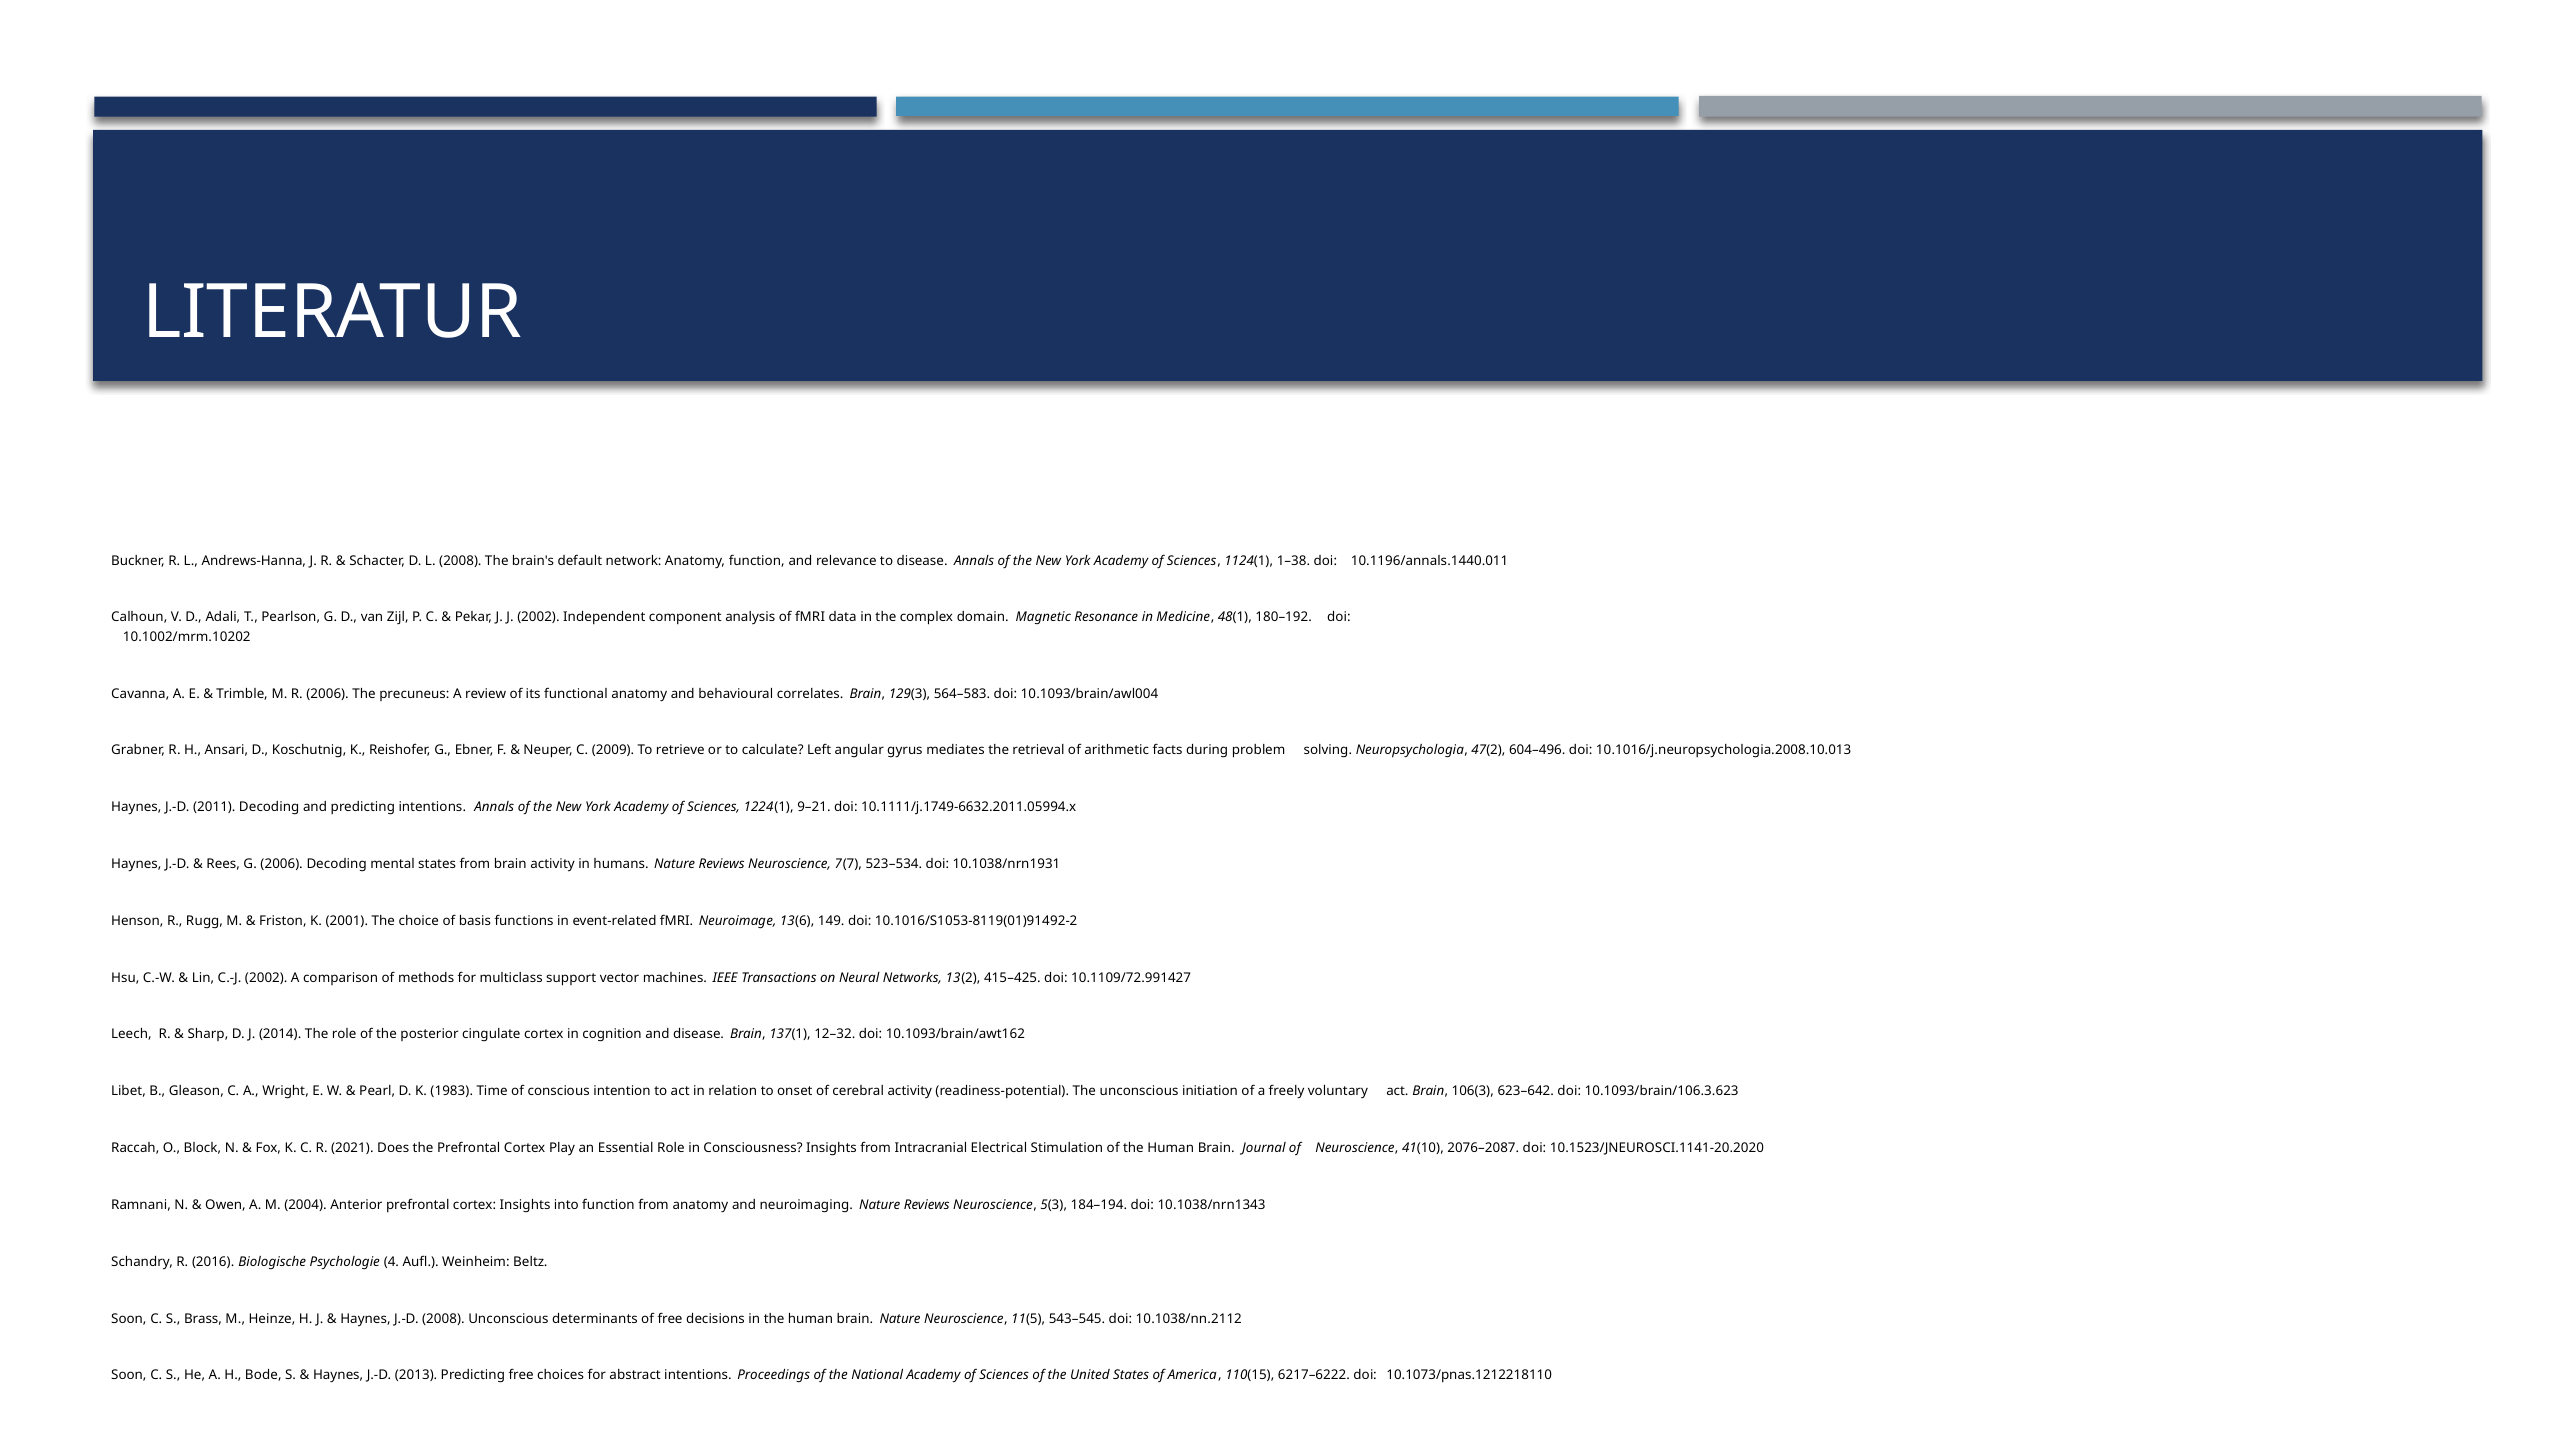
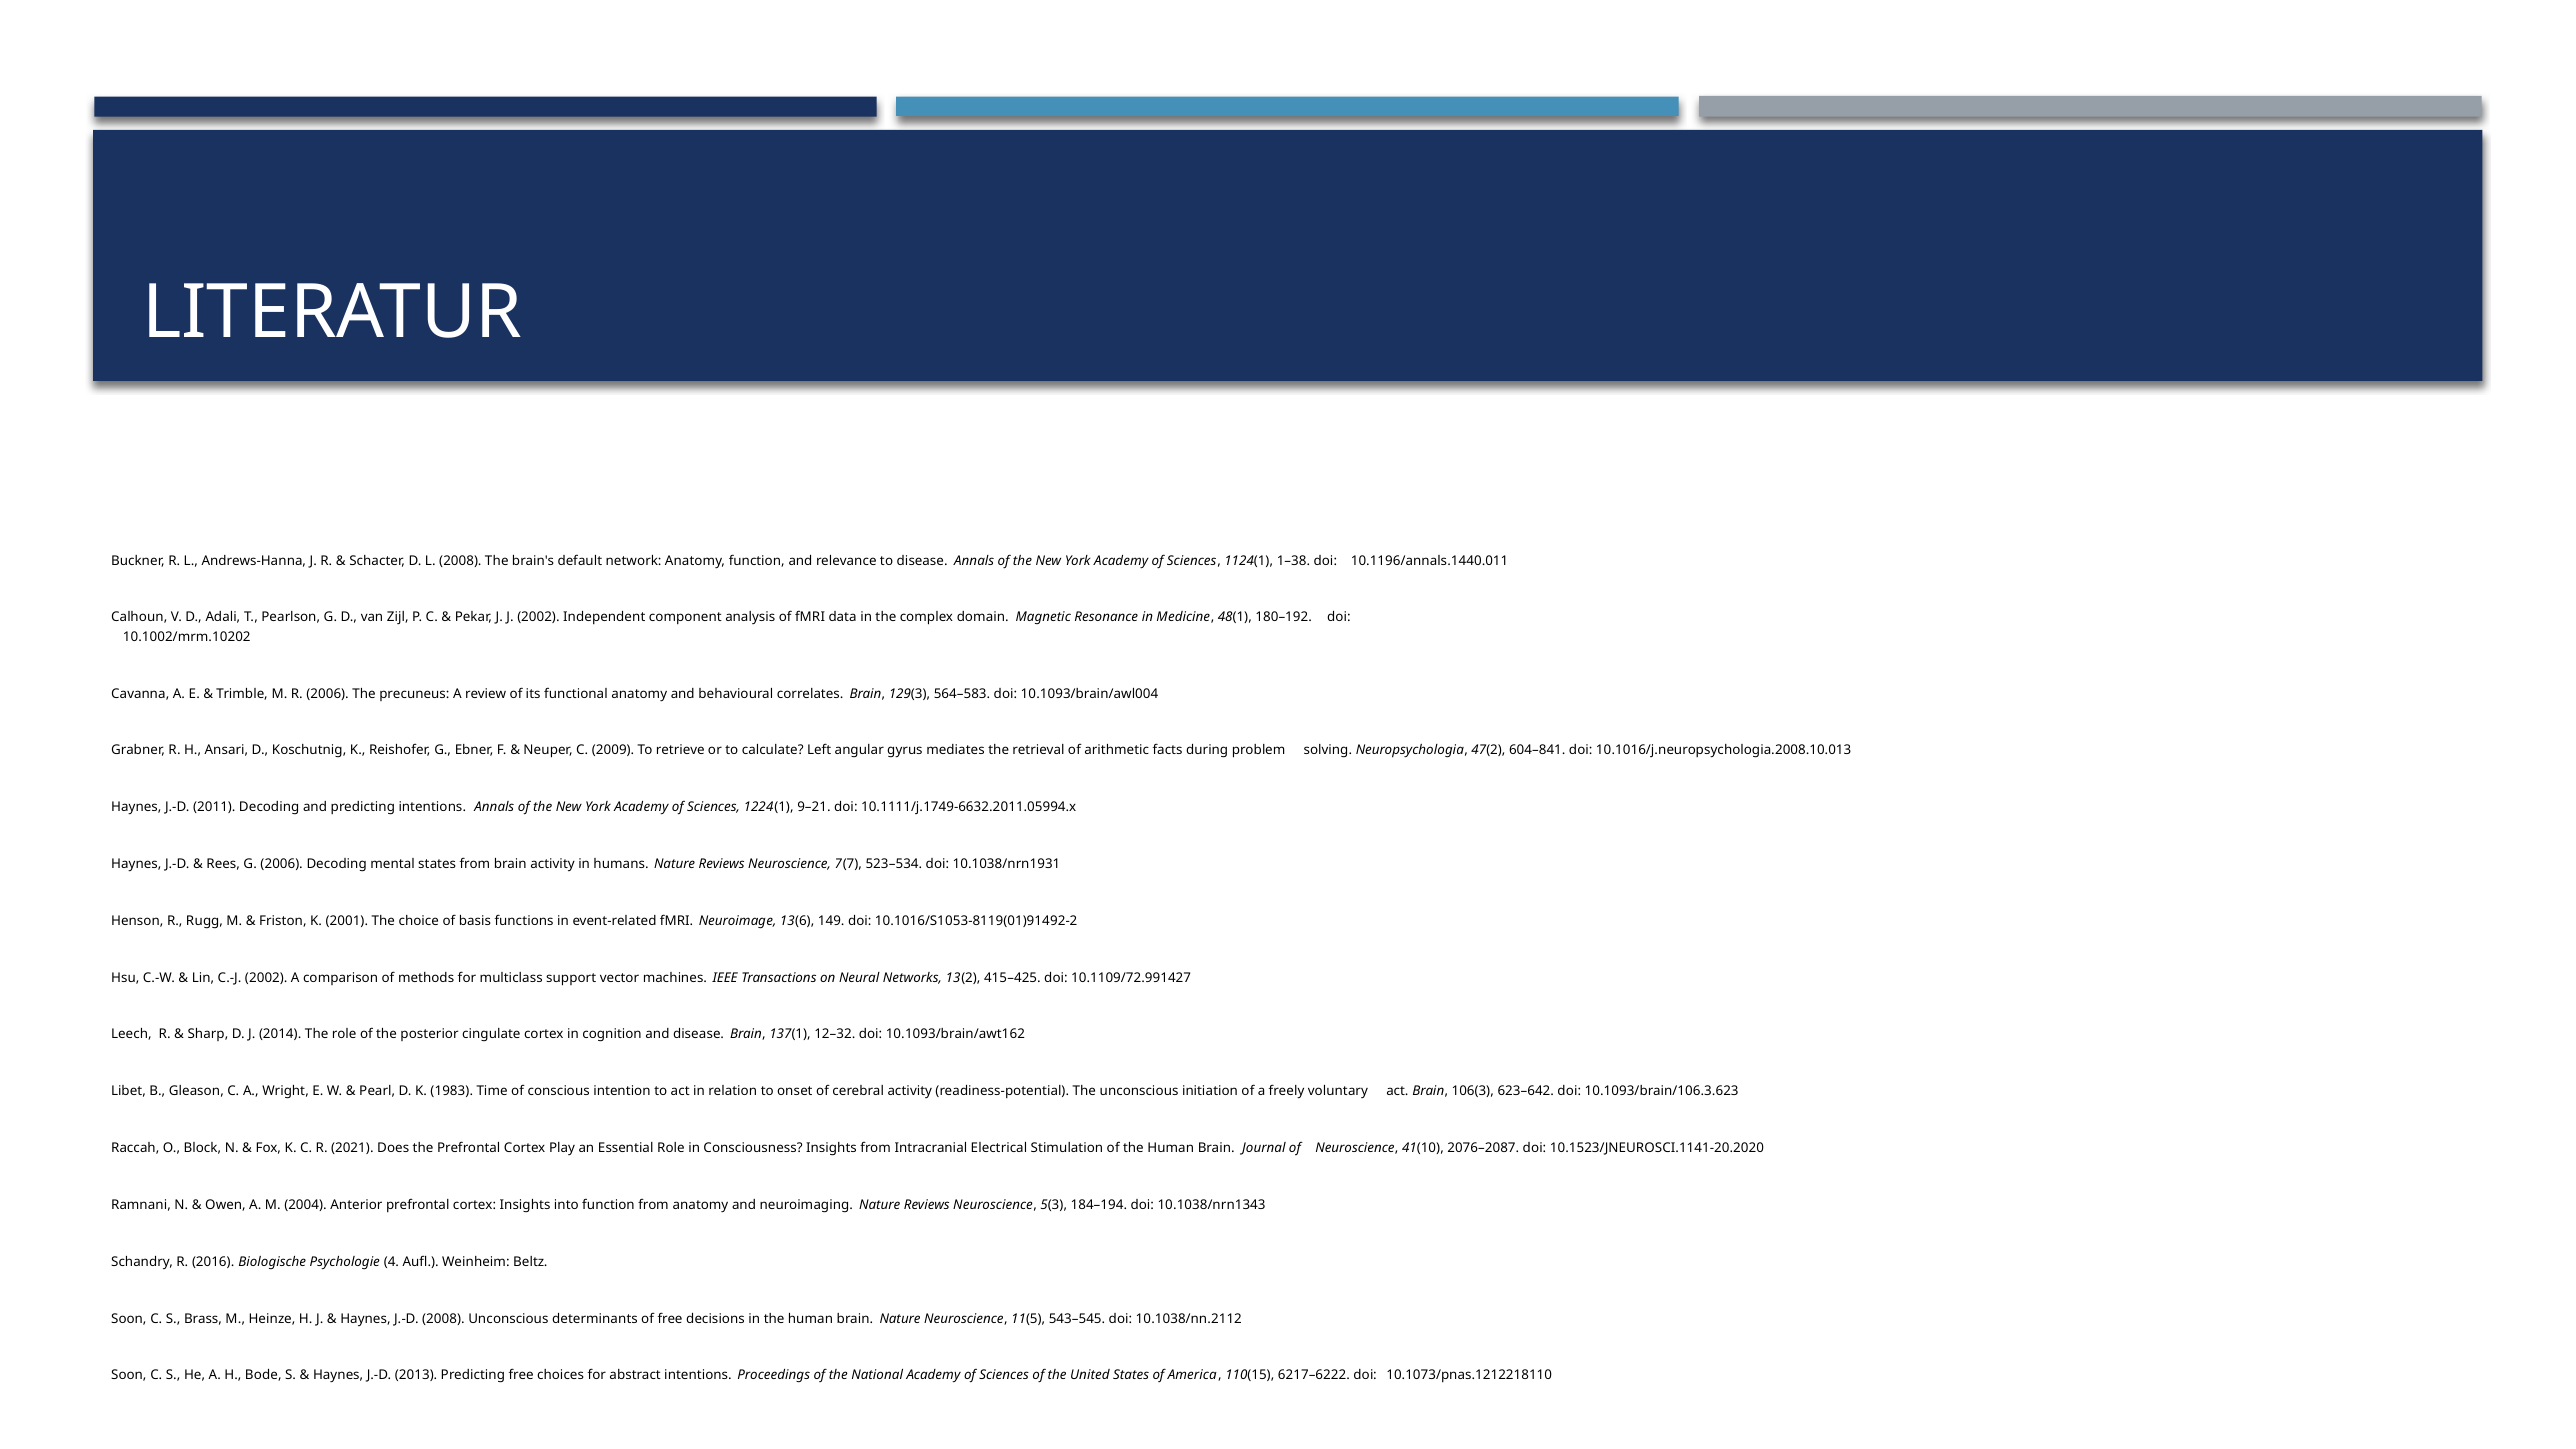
604–496: 604–496 -> 604–841 (1537, 750)
